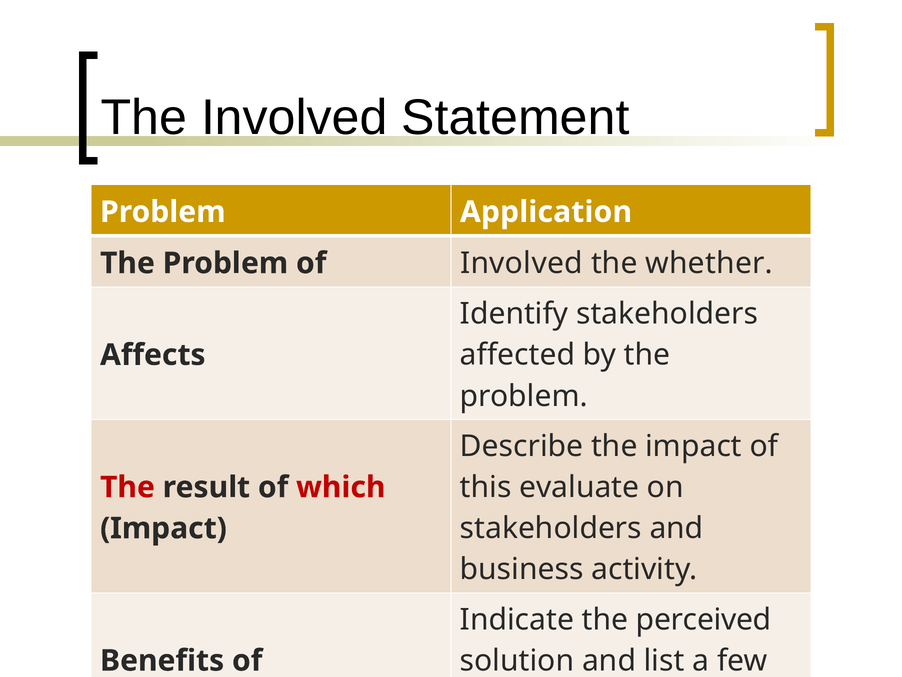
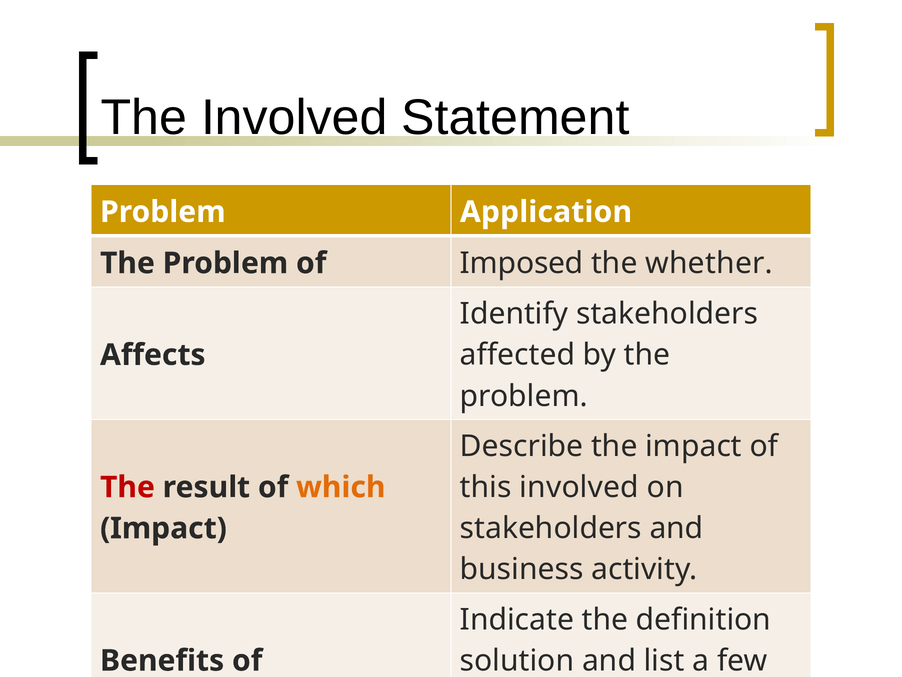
of Involved: Involved -> Imposed (522, 263)
this evaluate: evaluate -> involved (579, 487)
which colour: red -> orange (341, 487)
perceived: perceived -> definition (703, 619)
